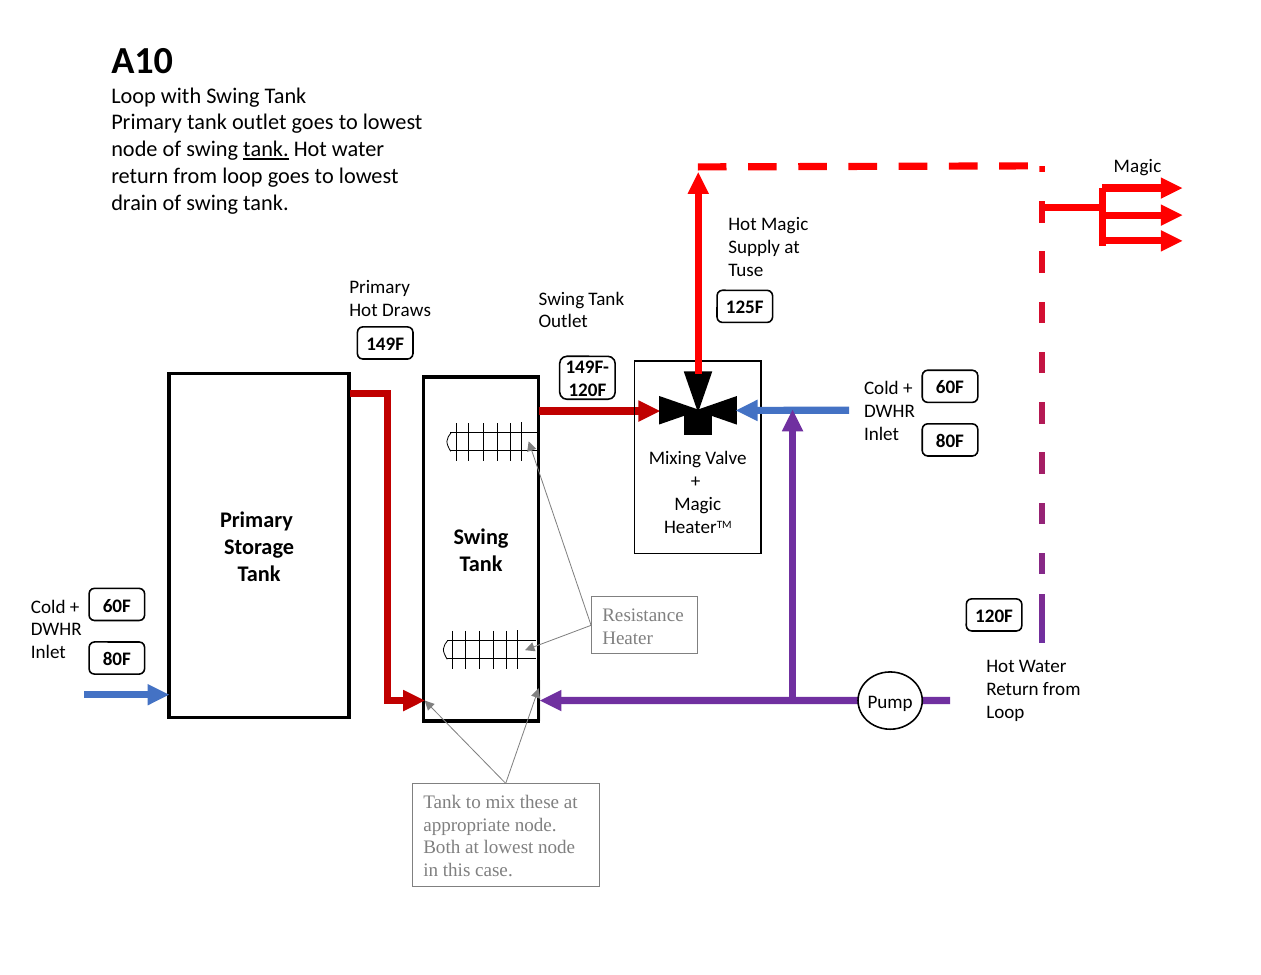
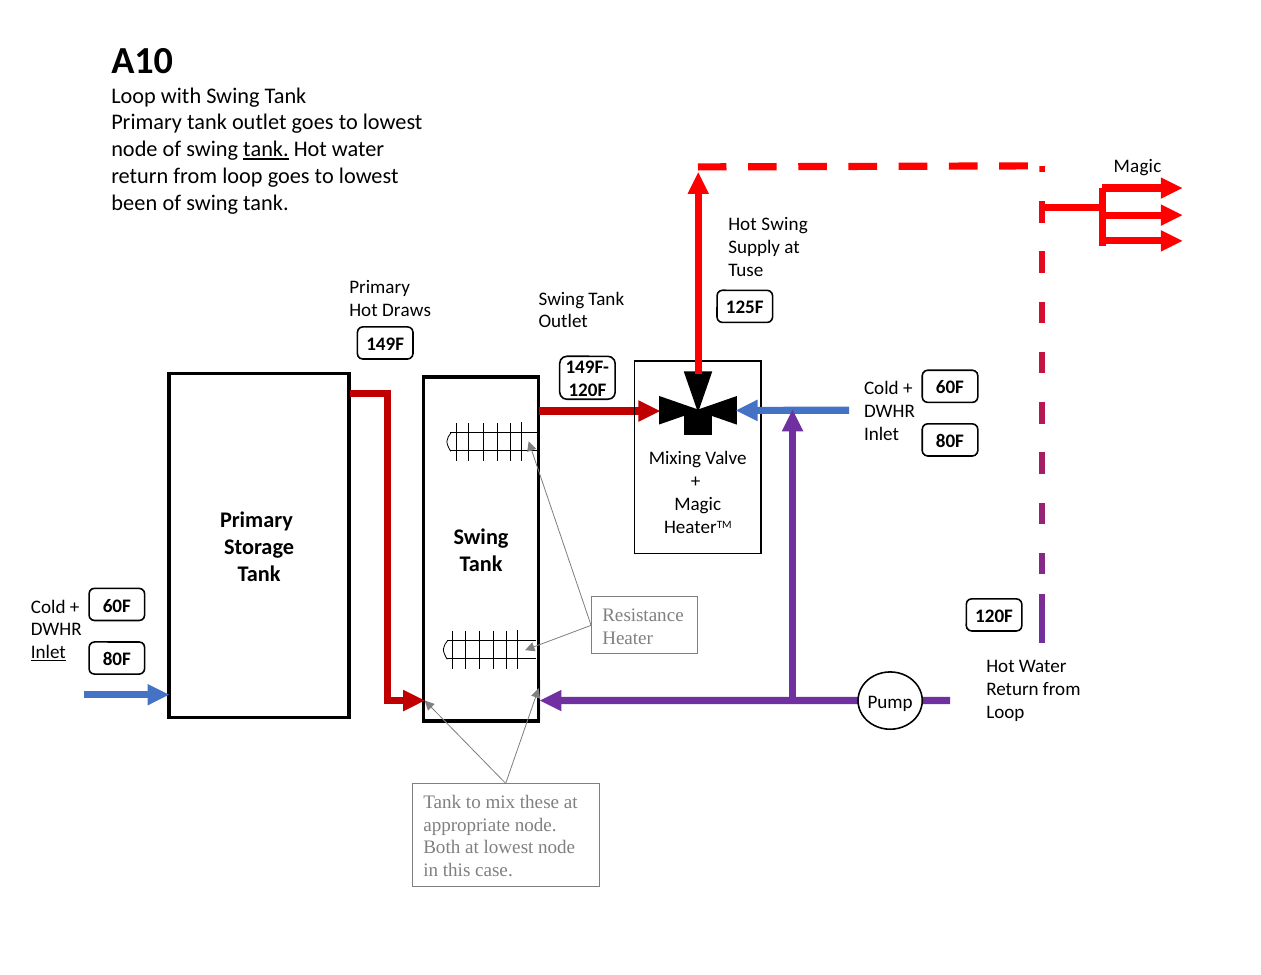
drain: drain -> been (134, 203)
Hot Magic: Magic -> Swing (785, 224)
Inlet underline: none -> present (48, 652)
